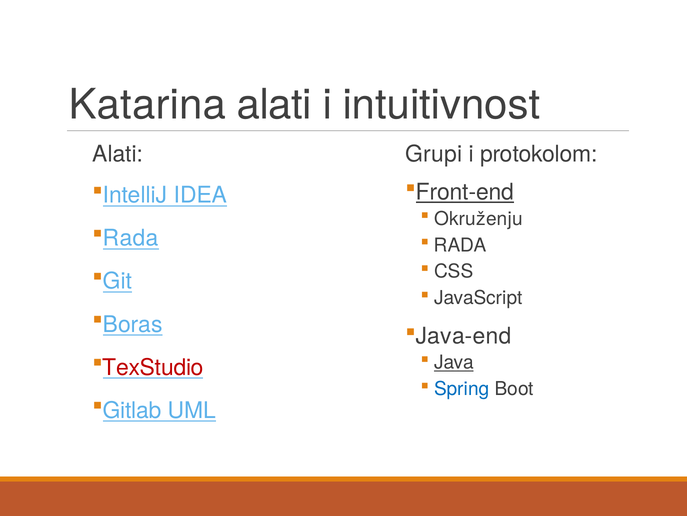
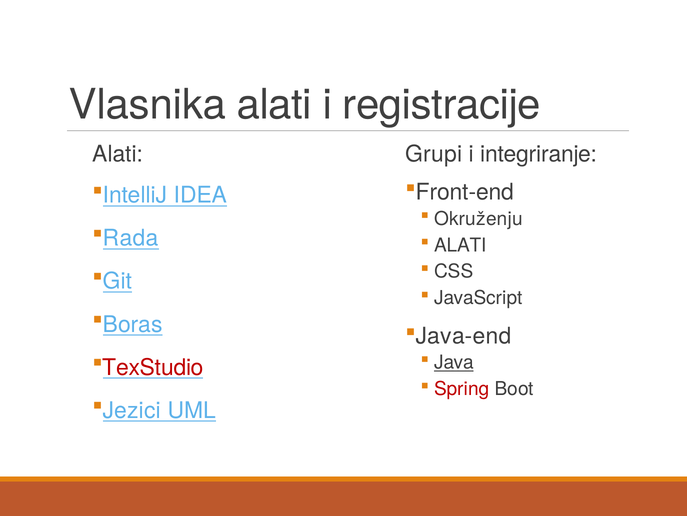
Katarina: Katarina -> Vlasnika (147, 105)
intuitivnost: intuitivnost -> registracije (442, 105)
protokolom: protokolom -> integriranje (539, 154)
Front-end underline: present -> none (465, 192)
RADA: RADA -> ALATI (460, 245)
Spring colour: blue -> red (462, 388)
Gitlab: Gitlab -> Jezici (132, 410)
